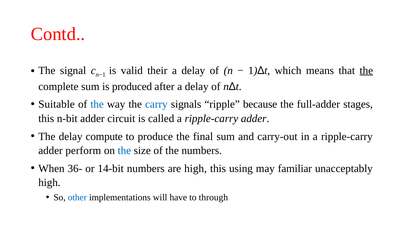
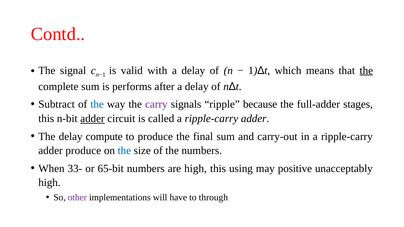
their: their -> with (157, 71)
produced: produced -> performs (132, 86)
Suitable: Suitable -> Subtract (57, 104)
carry colour: blue -> purple (156, 104)
adder underline: none -> present (92, 119)
adder perform: perform -> produce (83, 151)
36-: 36- -> 33- (75, 169)
14-bit: 14-bit -> 65-bit (111, 169)
familiar: familiar -> positive (295, 169)
other colour: blue -> purple (77, 198)
